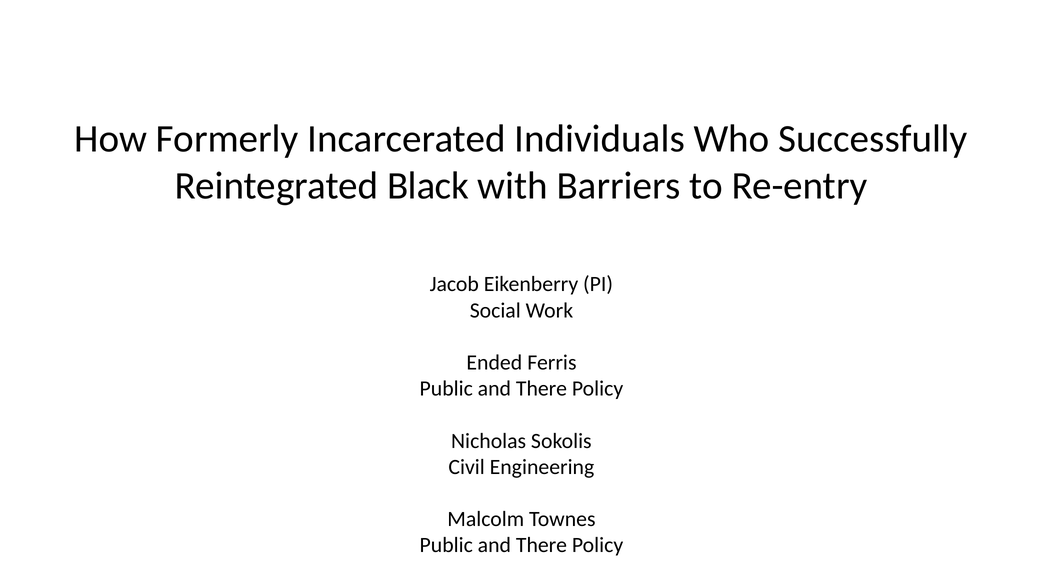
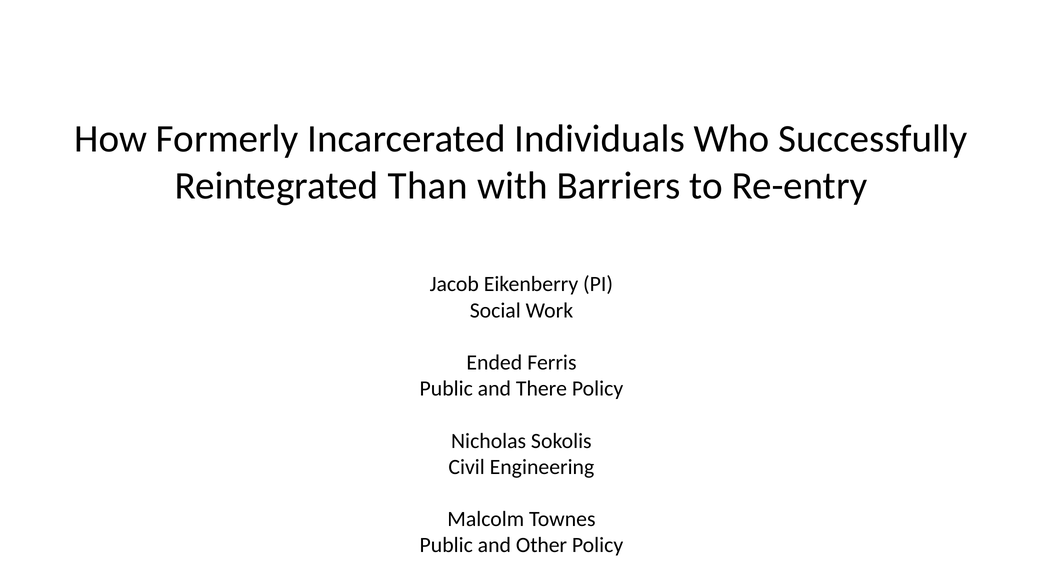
Black: Black -> Than (428, 186)
There: There -> Other (542, 545)
